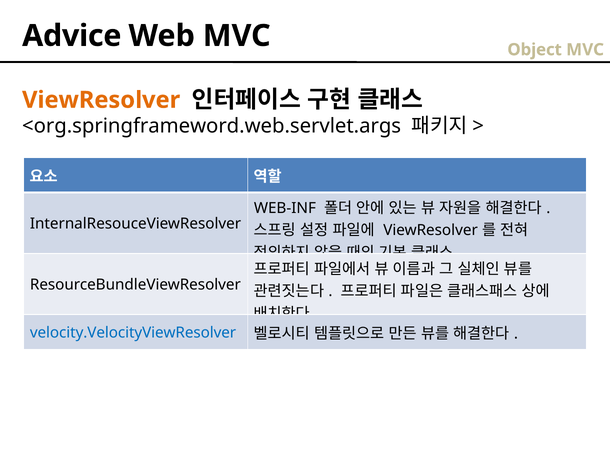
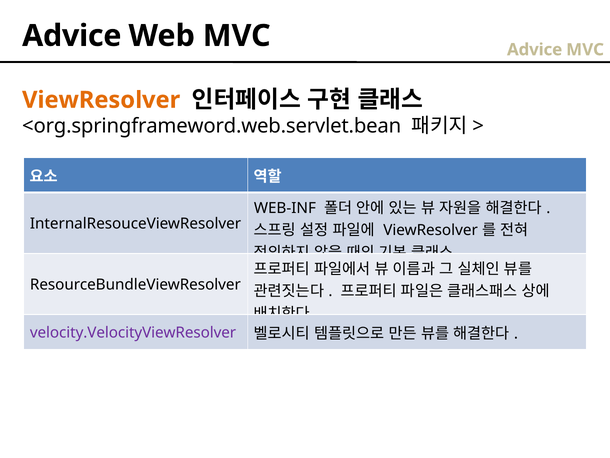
Object: Object -> Advice (535, 50)
<org.springframeword.web.servlet.args: <org.springframeword.web.servlet.args -> <org.springframeword.web.servlet.bean (212, 126)
velocity.VelocityViewResolver colour: blue -> purple (133, 333)
